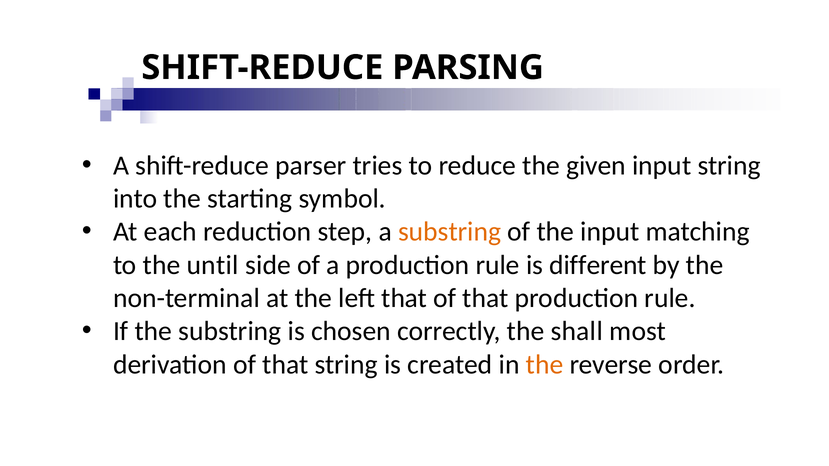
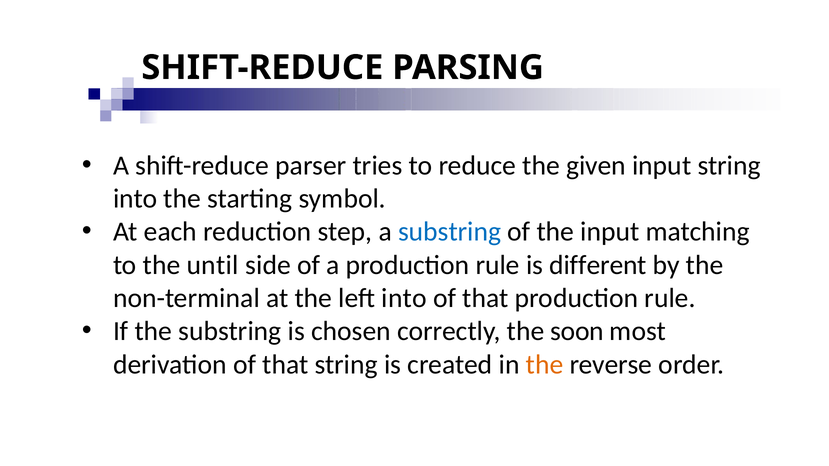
substring colour: orange -> blue (450, 232)
left that: that -> into (404, 298)
shall: shall -> soon (577, 331)
